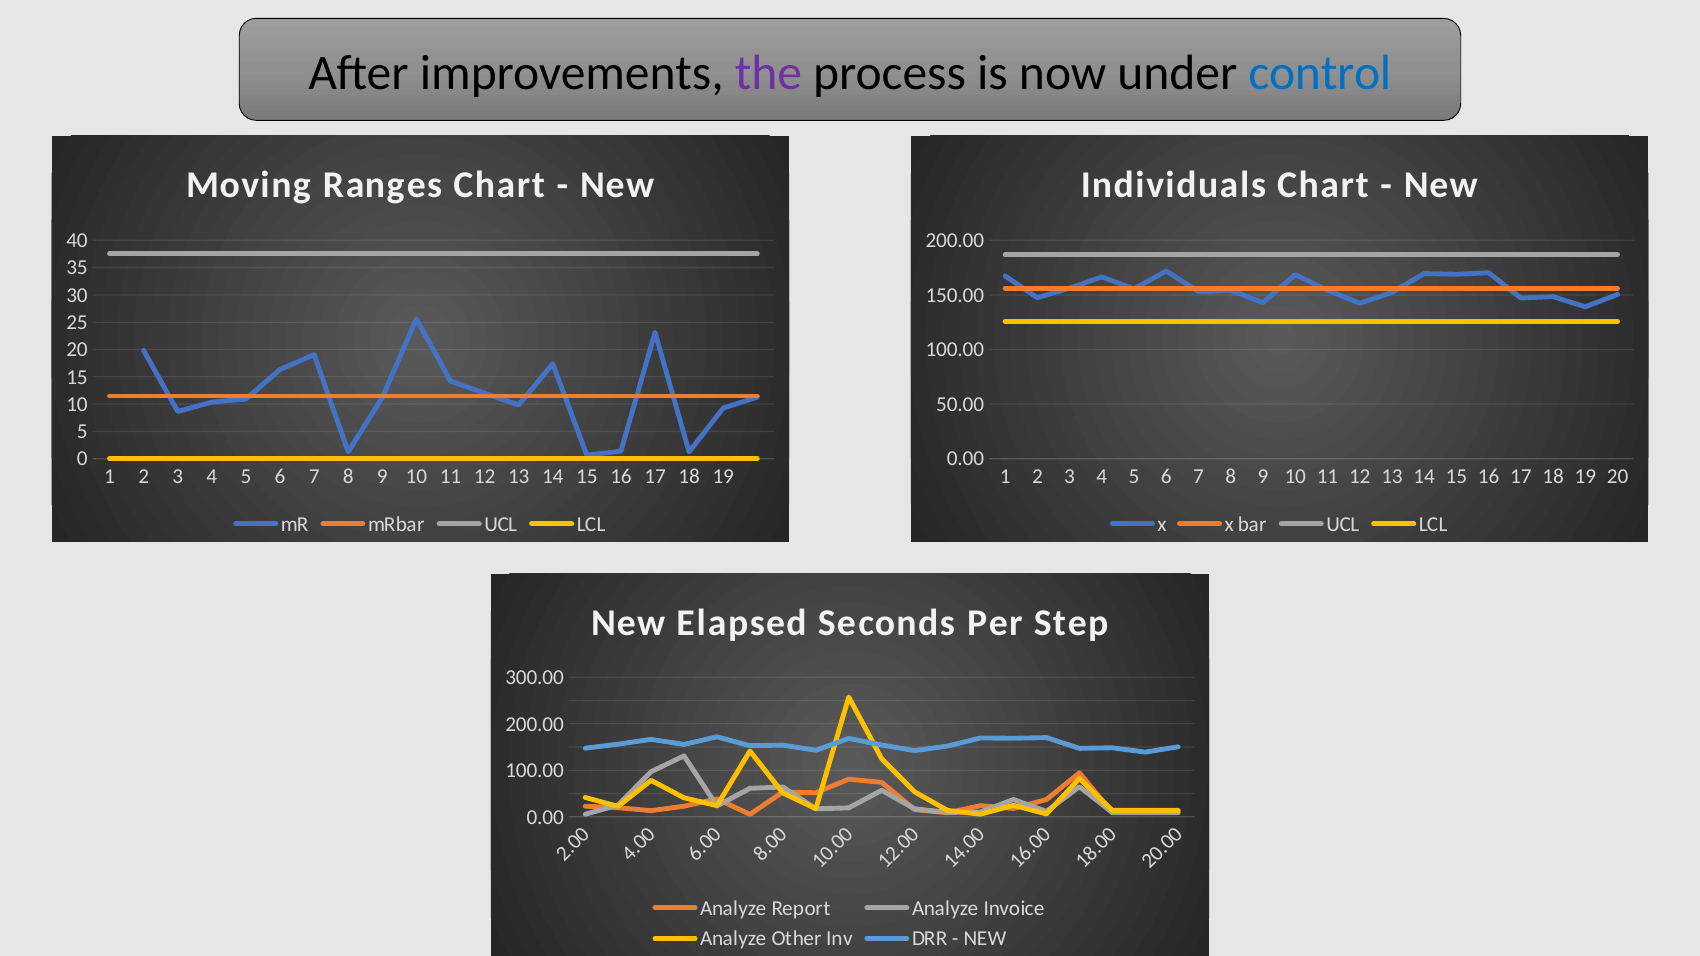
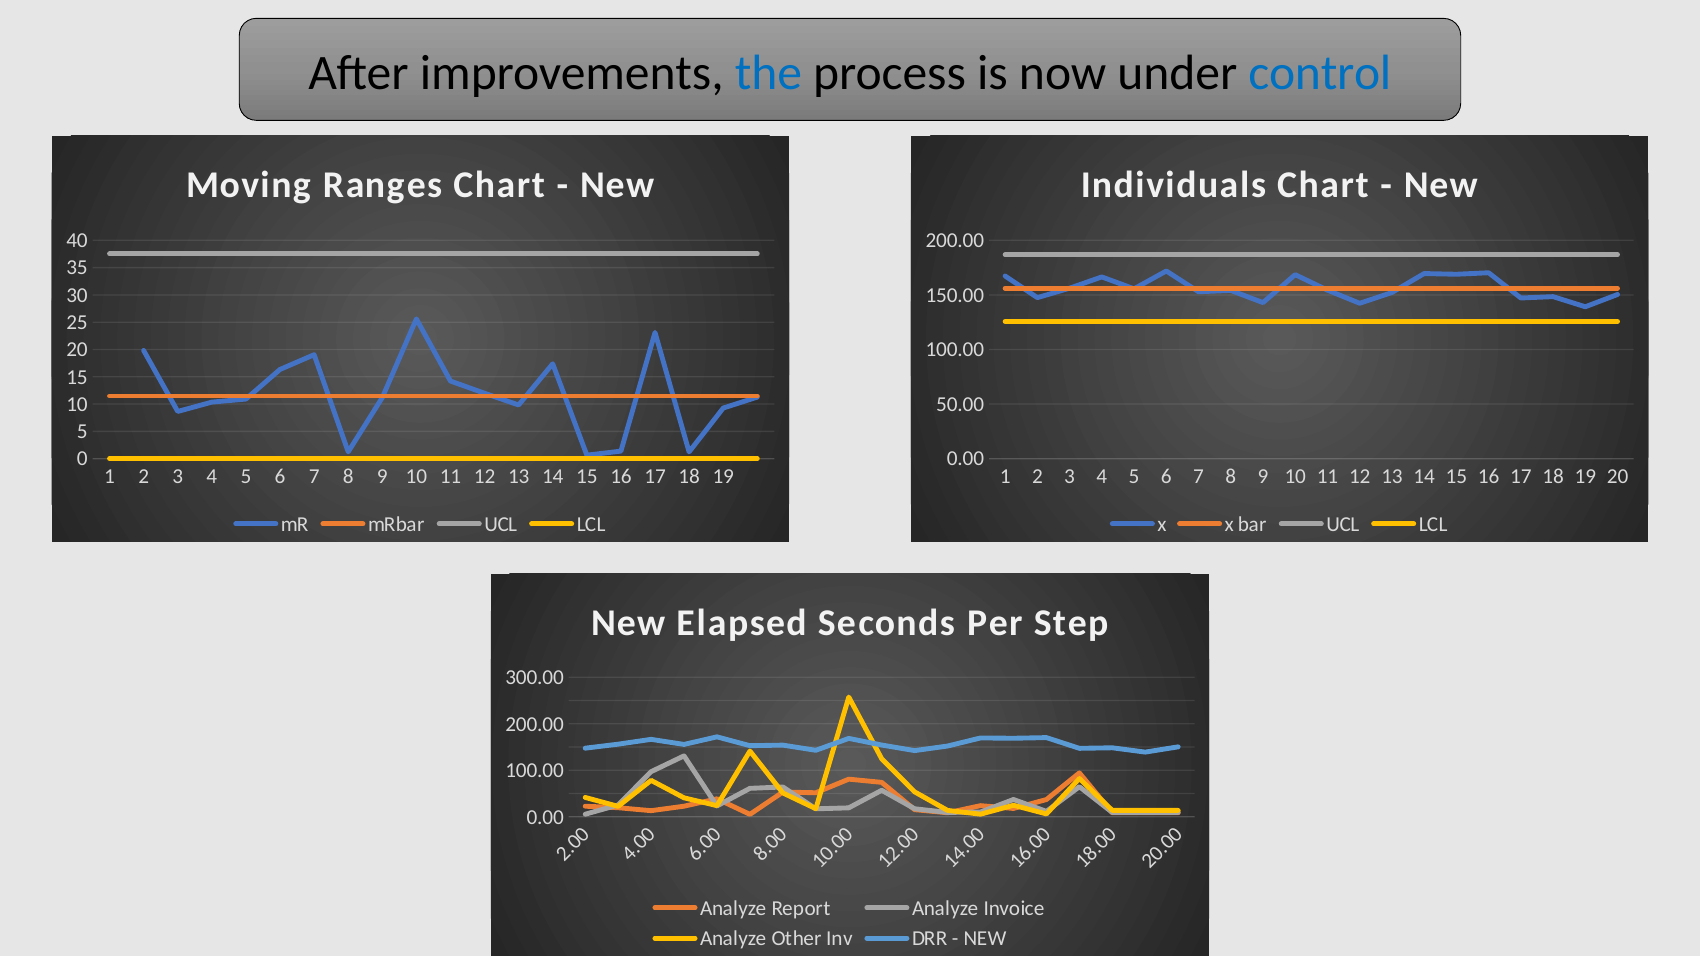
the colour: purple -> blue (768, 73)
